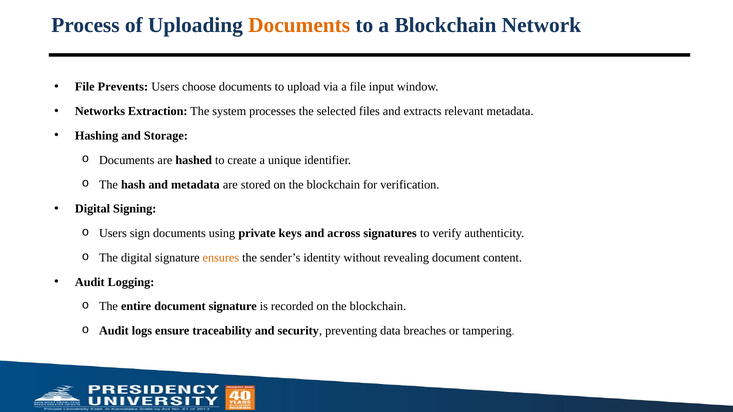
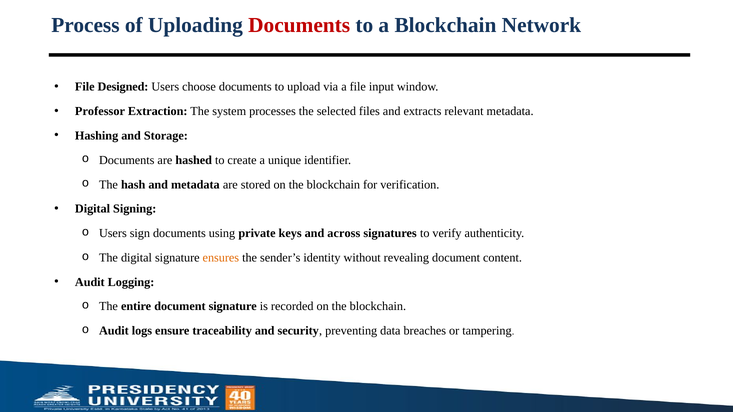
Documents colour: orange -> red (299, 25)
Prevents: Prevents -> Designed (123, 87)
Networks: Networks -> Professor (100, 111)
